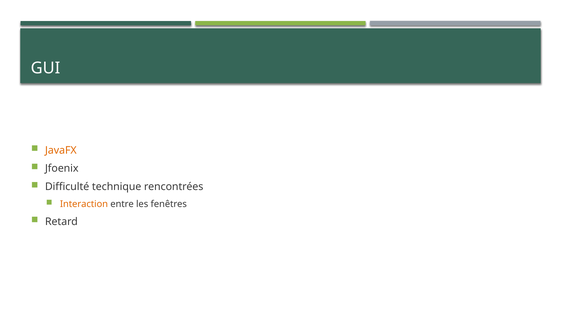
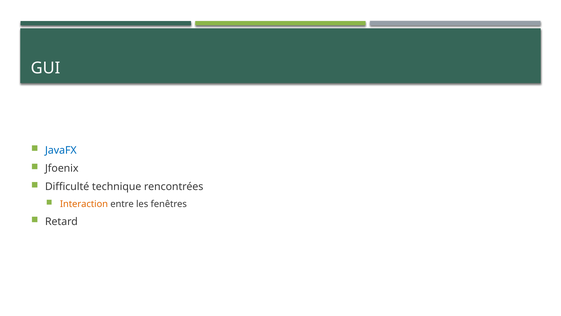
JavaFX colour: orange -> blue (61, 150)
